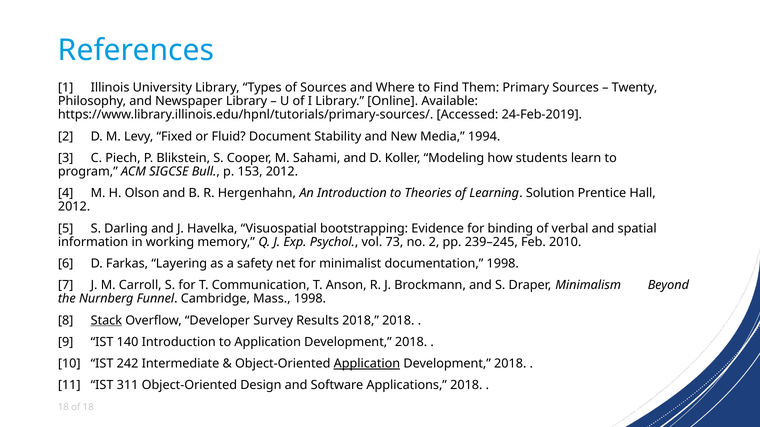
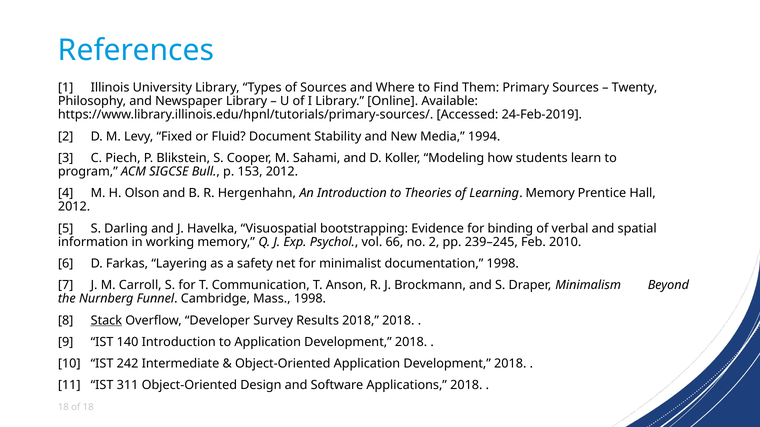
Learning Solution: Solution -> Memory (550, 193)
73: 73 -> 66 (394, 242)
Application underline: present -> none (367, 364)
